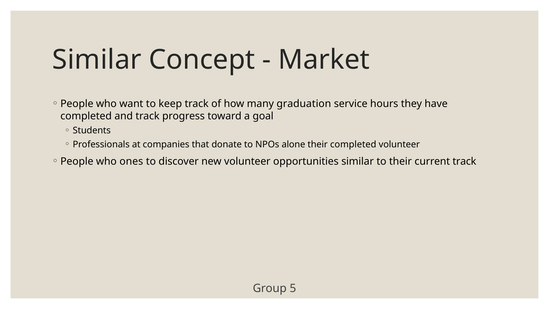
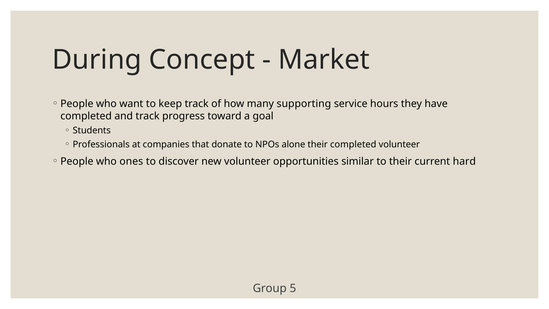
Similar: Similar -> During (97, 60)
graduation: graduation -> supporting (304, 104)
current track: track -> hard (464, 161)
